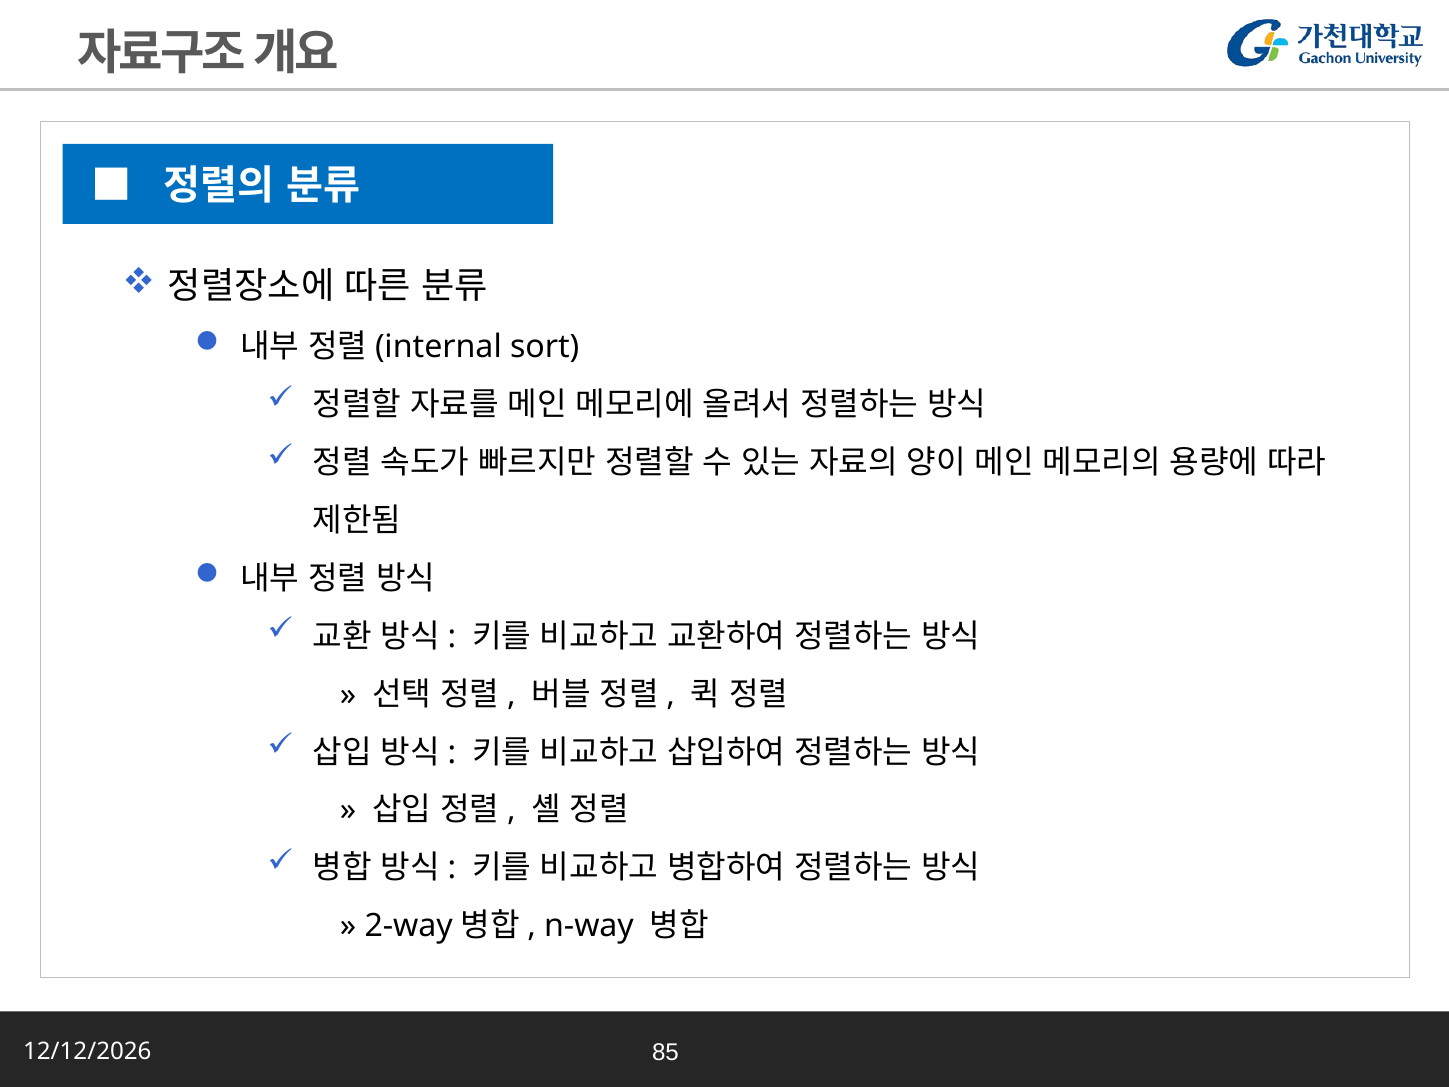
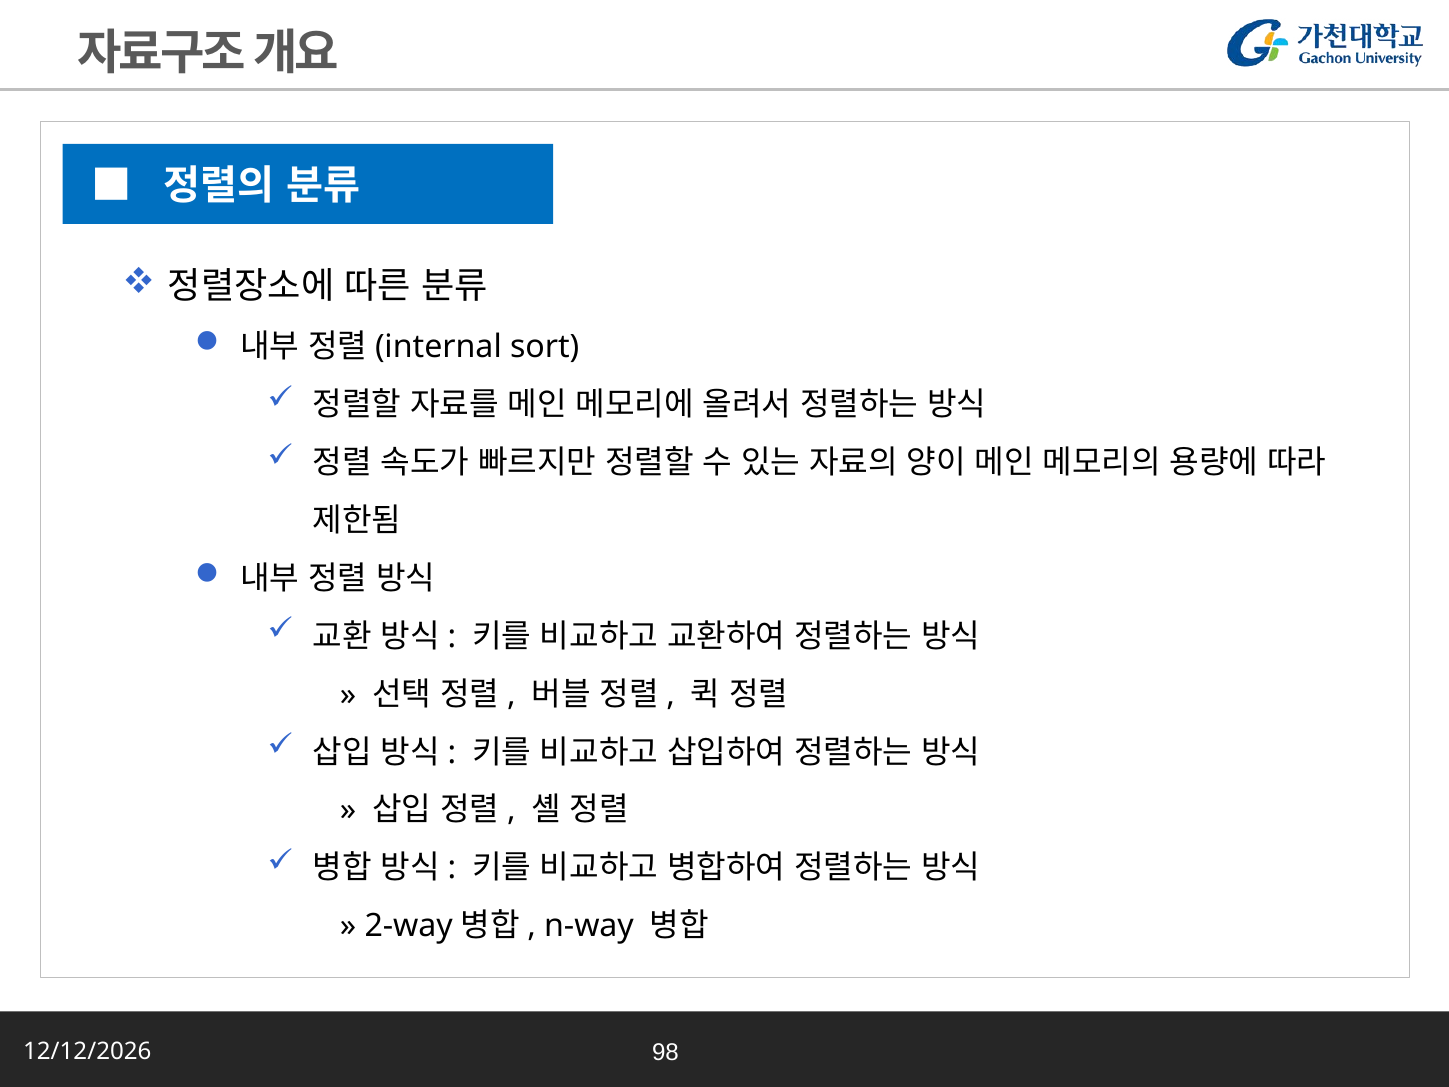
85: 85 -> 98 (665, 1053)
